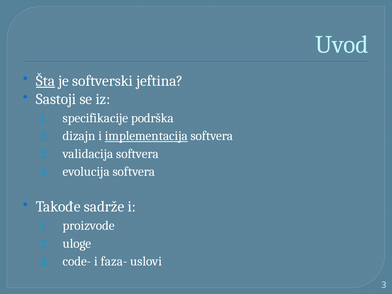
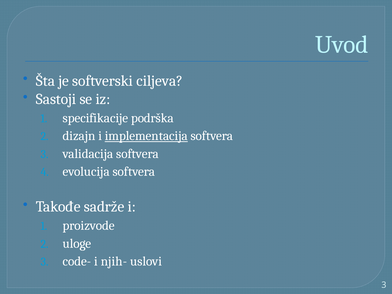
Šta underline: present -> none (45, 81)
jeftina: jeftina -> ciljeva (160, 81)
faza-: faza- -> njih- (114, 261)
